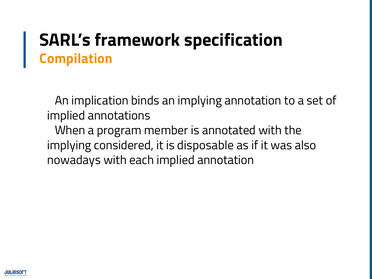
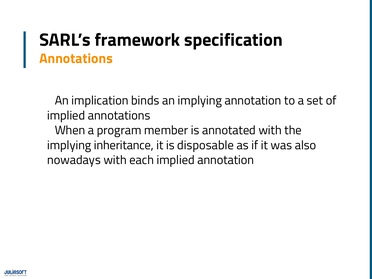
Compilation: Compilation -> Annotations (76, 59)
considered: considered -> inheritance (124, 145)
